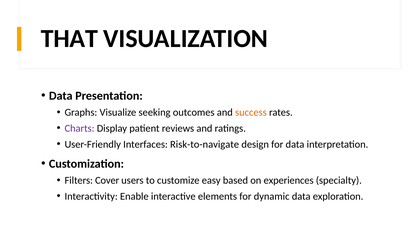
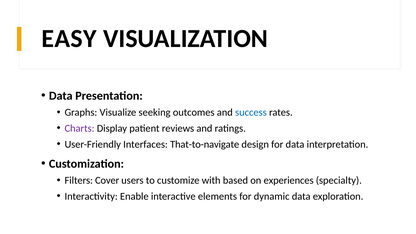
THAT: THAT -> EASY (69, 39)
success colour: orange -> blue (251, 112)
Risk-to-navigate: Risk-to-navigate -> That-to-navigate (205, 144)
easy: easy -> with (211, 180)
